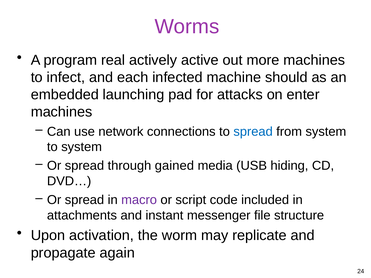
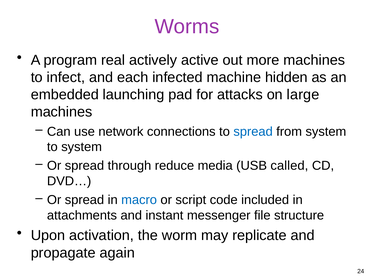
should: should -> hidden (286, 77)
enter: enter -> large (303, 95)
gained: gained -> reduce (174, 166)
hiding: hiding -> called (289, 166)
macro colour: purple -> blue (139, 200)
